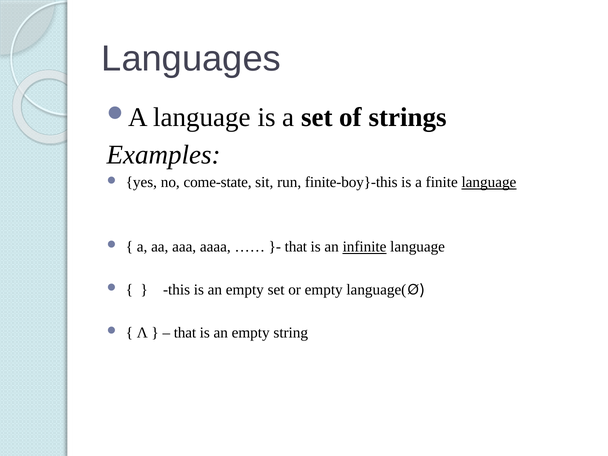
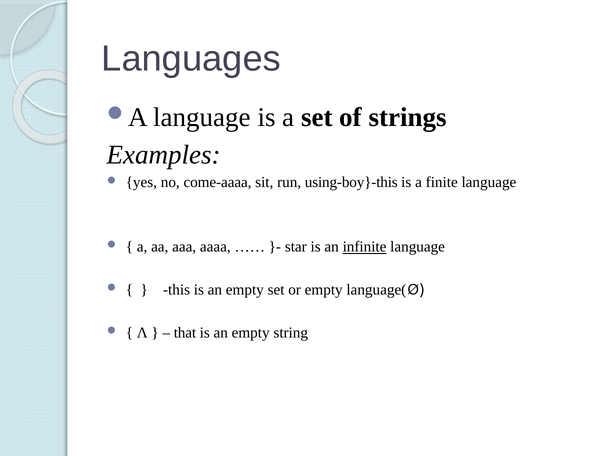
come-state: come-state -> come-aaaa (218, 182)
finite-boy}-this: finite-boy}-this -> using-boy}-this (351, 182)
language underline: present -> none (489, 182)
that: that -> star (296, 247)
